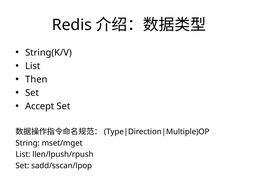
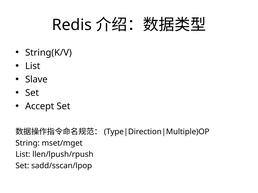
Then: Then -> Slave (36, 80)
